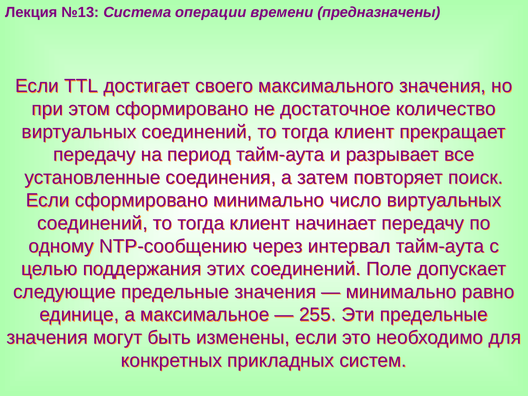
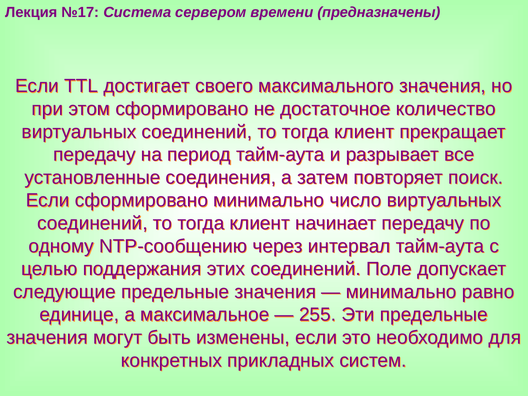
№13: №13 -> №17 (80, 12)
операции: операции -> сервером (211, 12)
